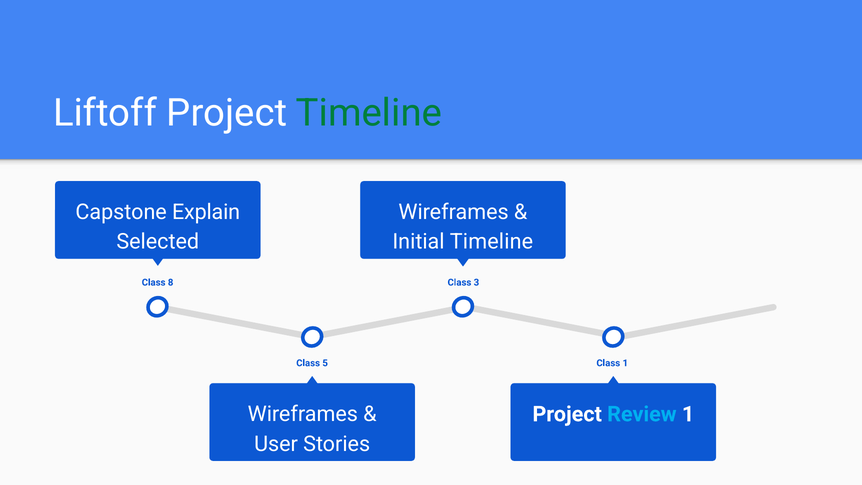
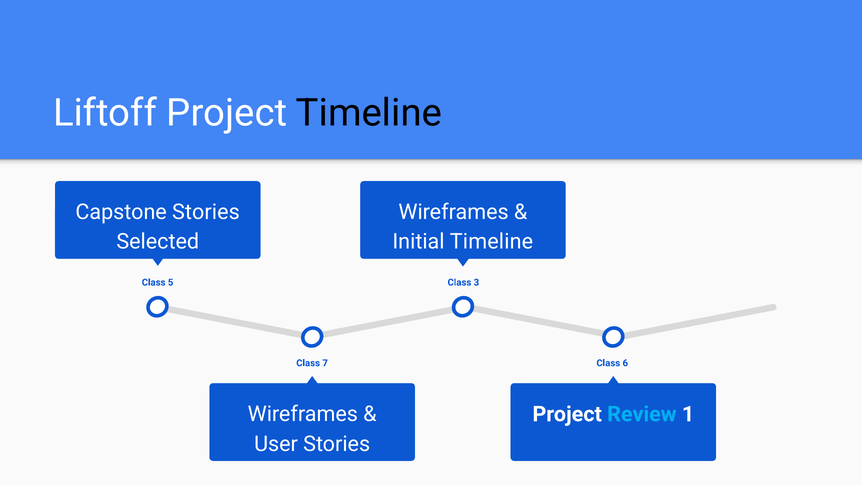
Timeline colour: green -> black (369, 113)
Capstone Explain: Explain -> Stories (206, 212)
8: 8 -> 5 (171, 282)
5: 5 -> 7 (325, 363)
Class 1: 1 -> 6 (625, 363)
